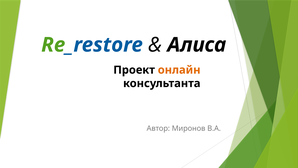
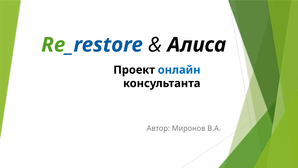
онлайн colour: orange -> blue (179, 70)
